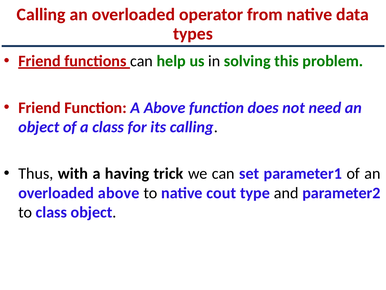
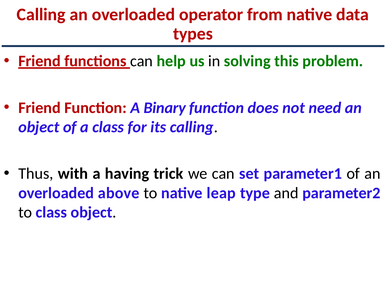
A Above: Above -> Binary (165, 108)
cout: cout -> leap (221, 193)
